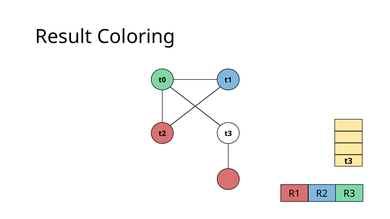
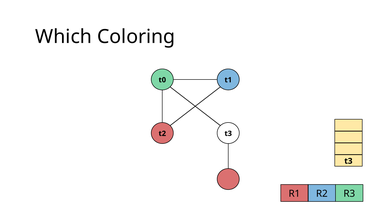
Result: Result -> Which (64, 37)
